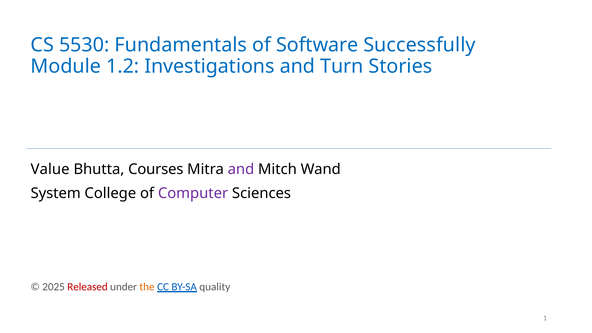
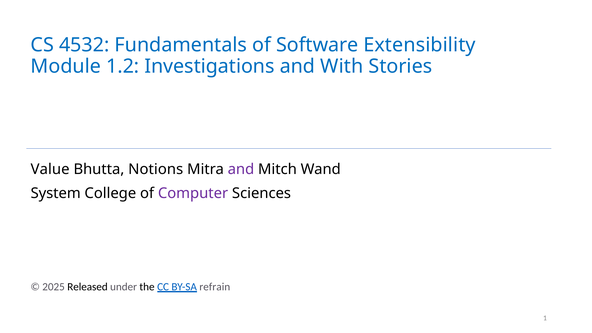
5530: 5530 -> 4532 (84, 45)
Successfully: Successfully -> Extensibility (420, 45)
Turn: Turn -> With (342, 66)
Courses: Courses -> Notions (156, 169)
Released colour: red -> black (87, 287)
the colour: orange -> black (147, 287)
quality: quality -> refrain (215, 287)
